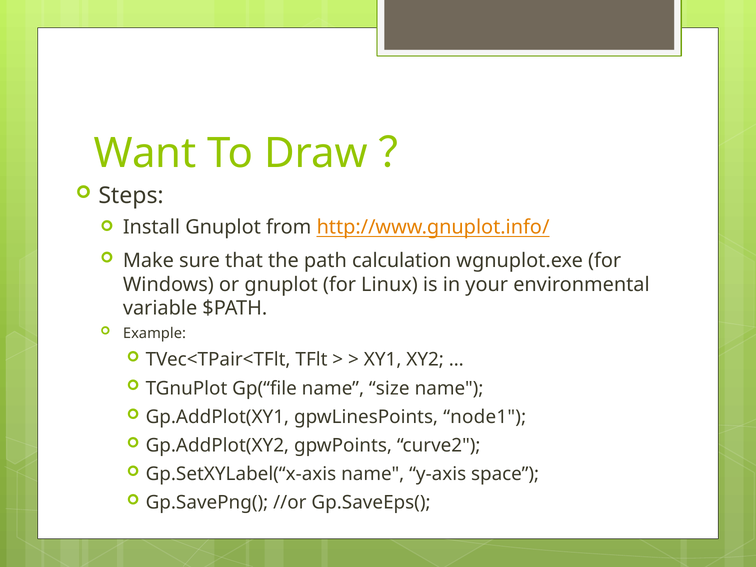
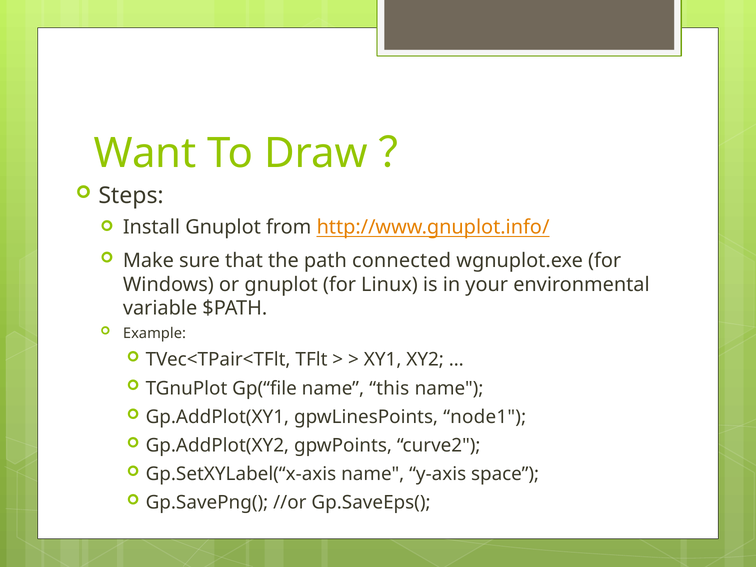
calculation: calculation -> connected (402, 260)
size: size -> this (389, 388)
